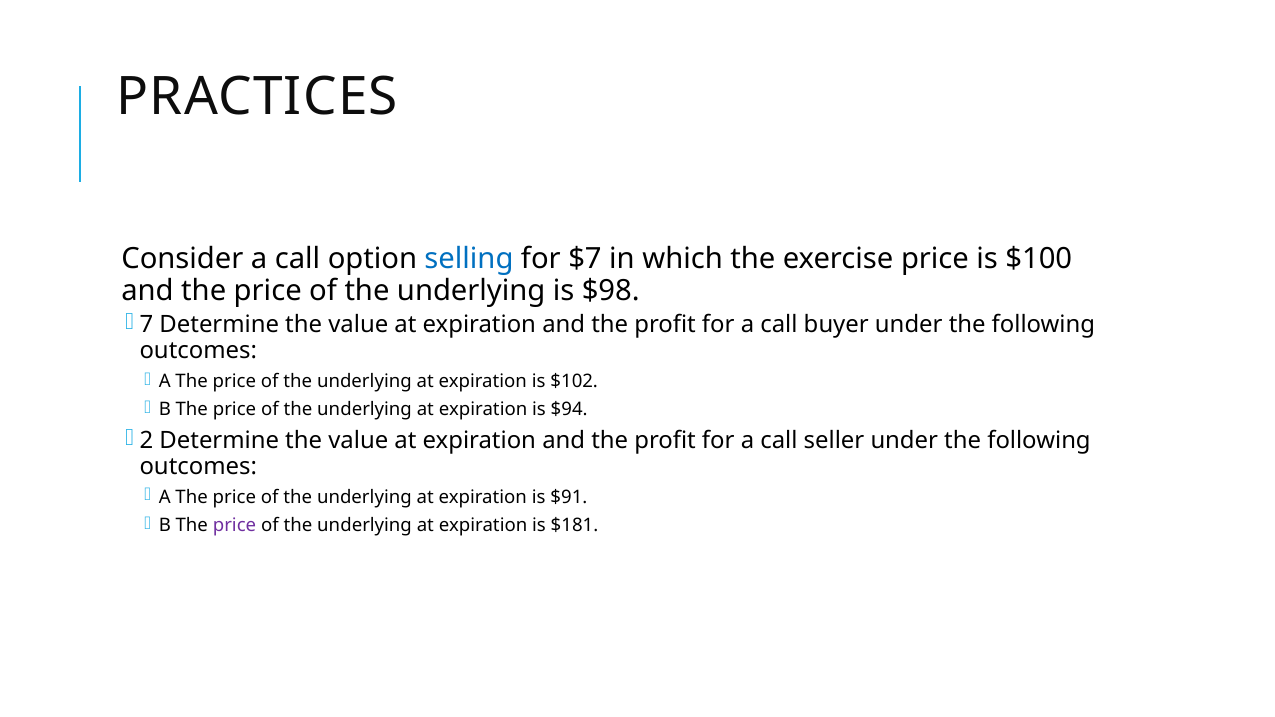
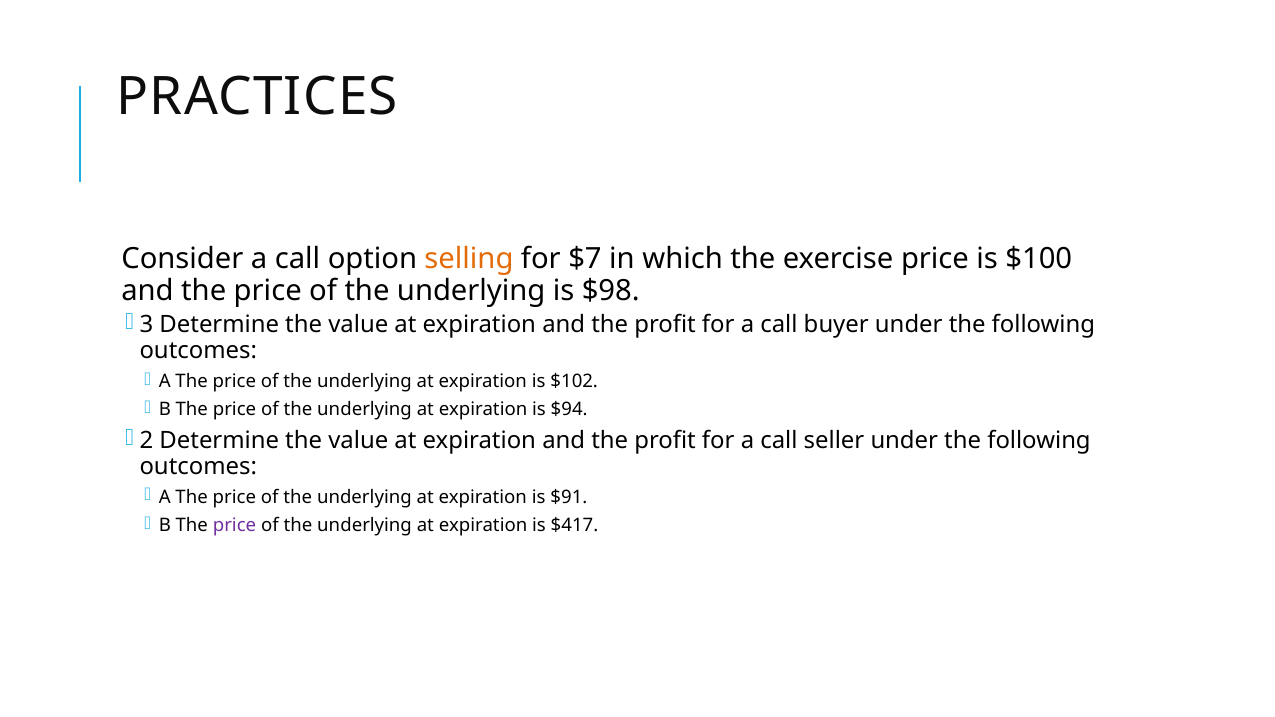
selling colour: blue -> orange (469, 259)
7: 7 -> 3 (146, 325)
$181: $181 -> $417 (575, 526)
